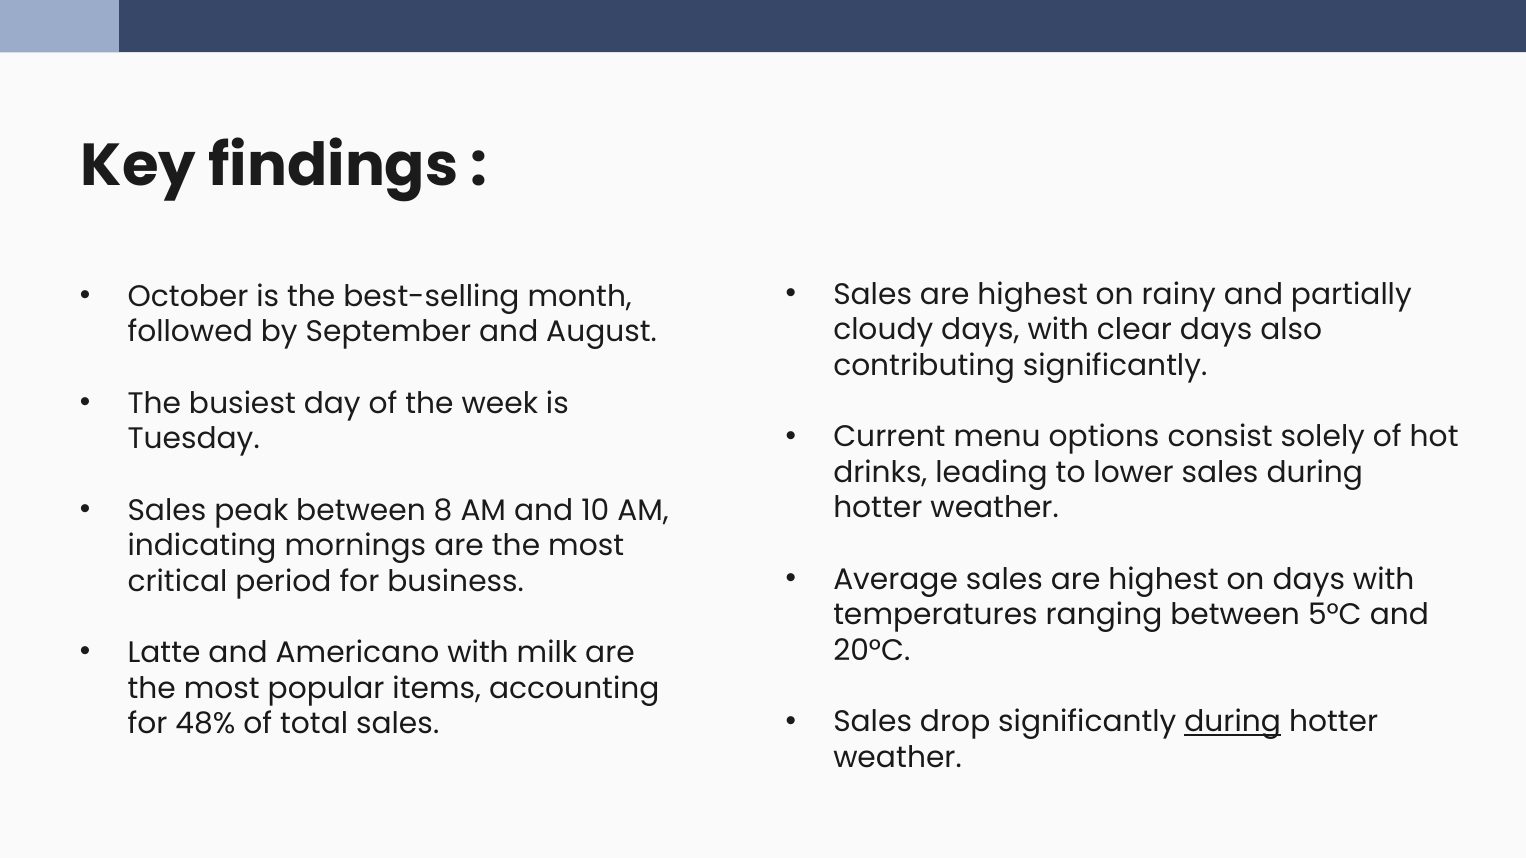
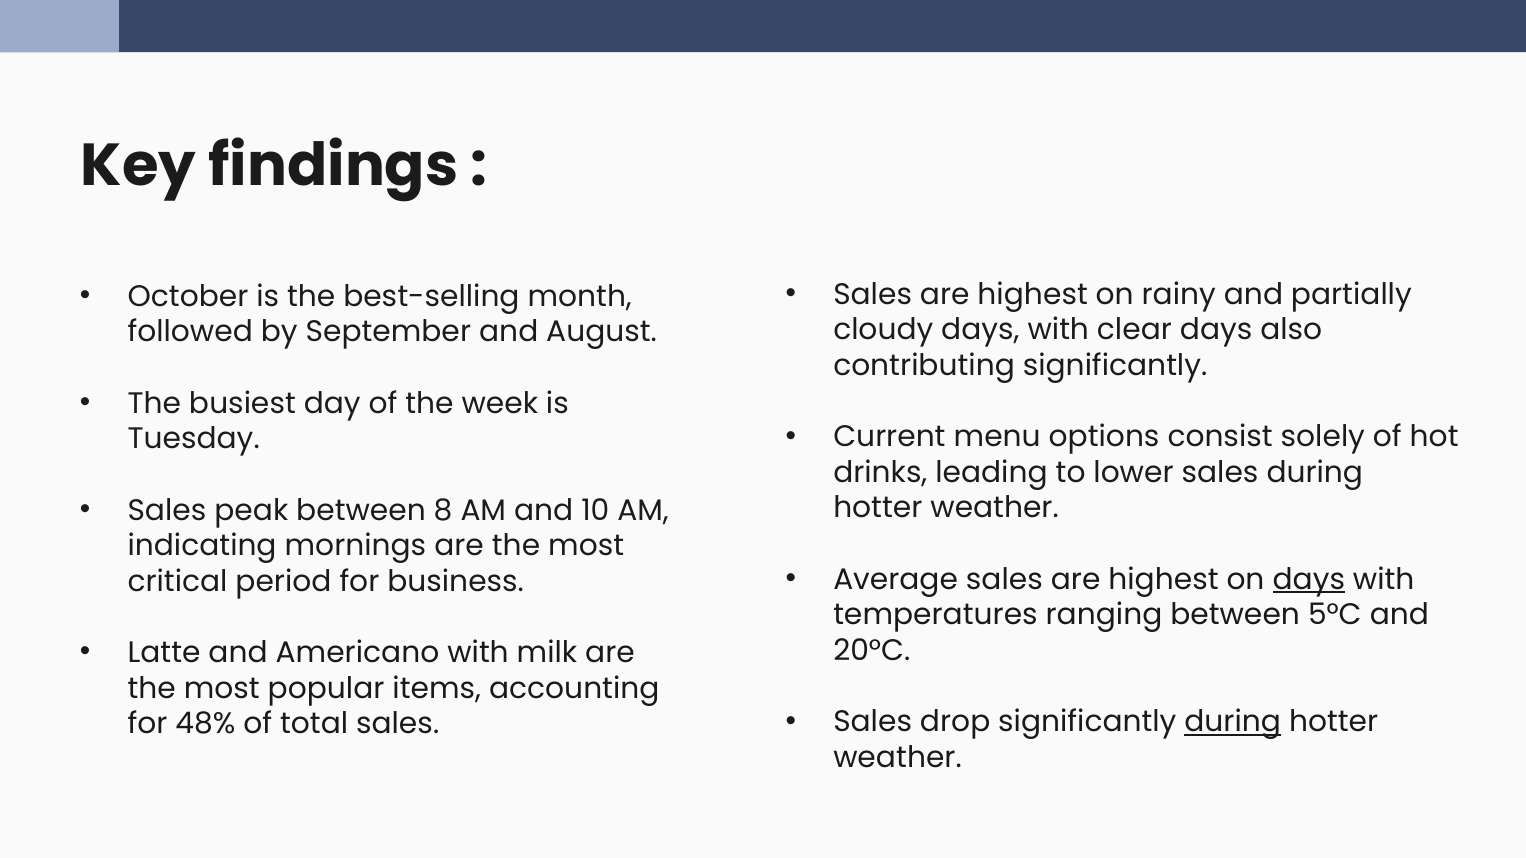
days underline: none -> present (1309, 580)
